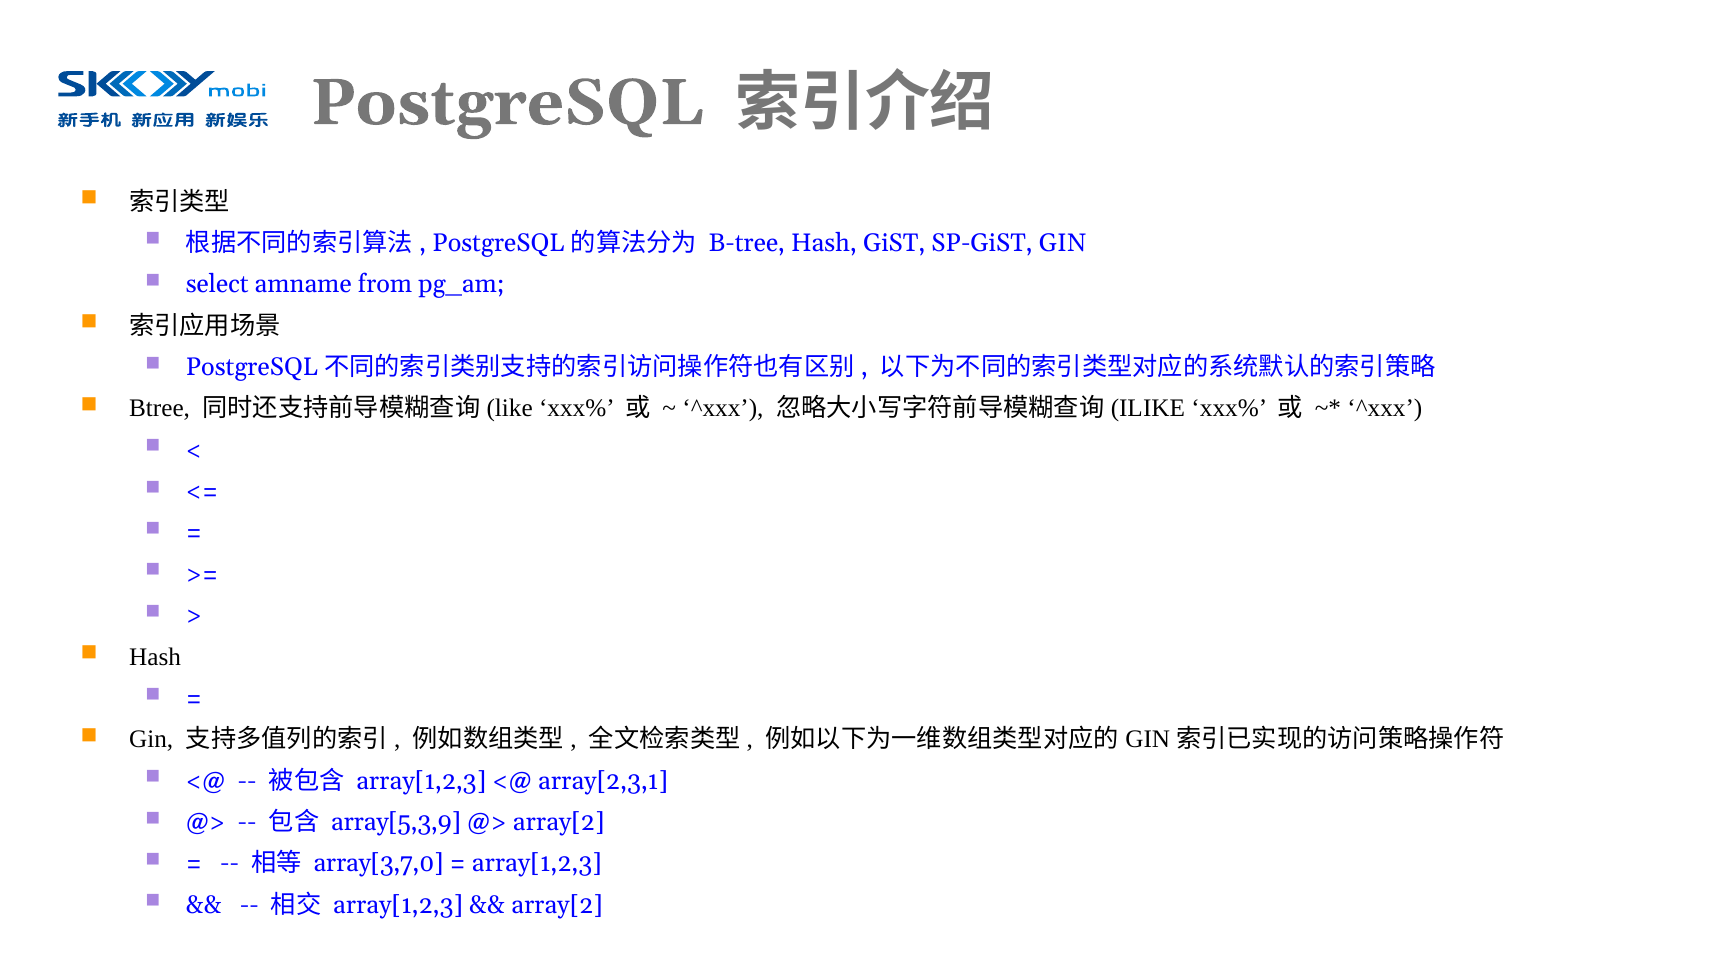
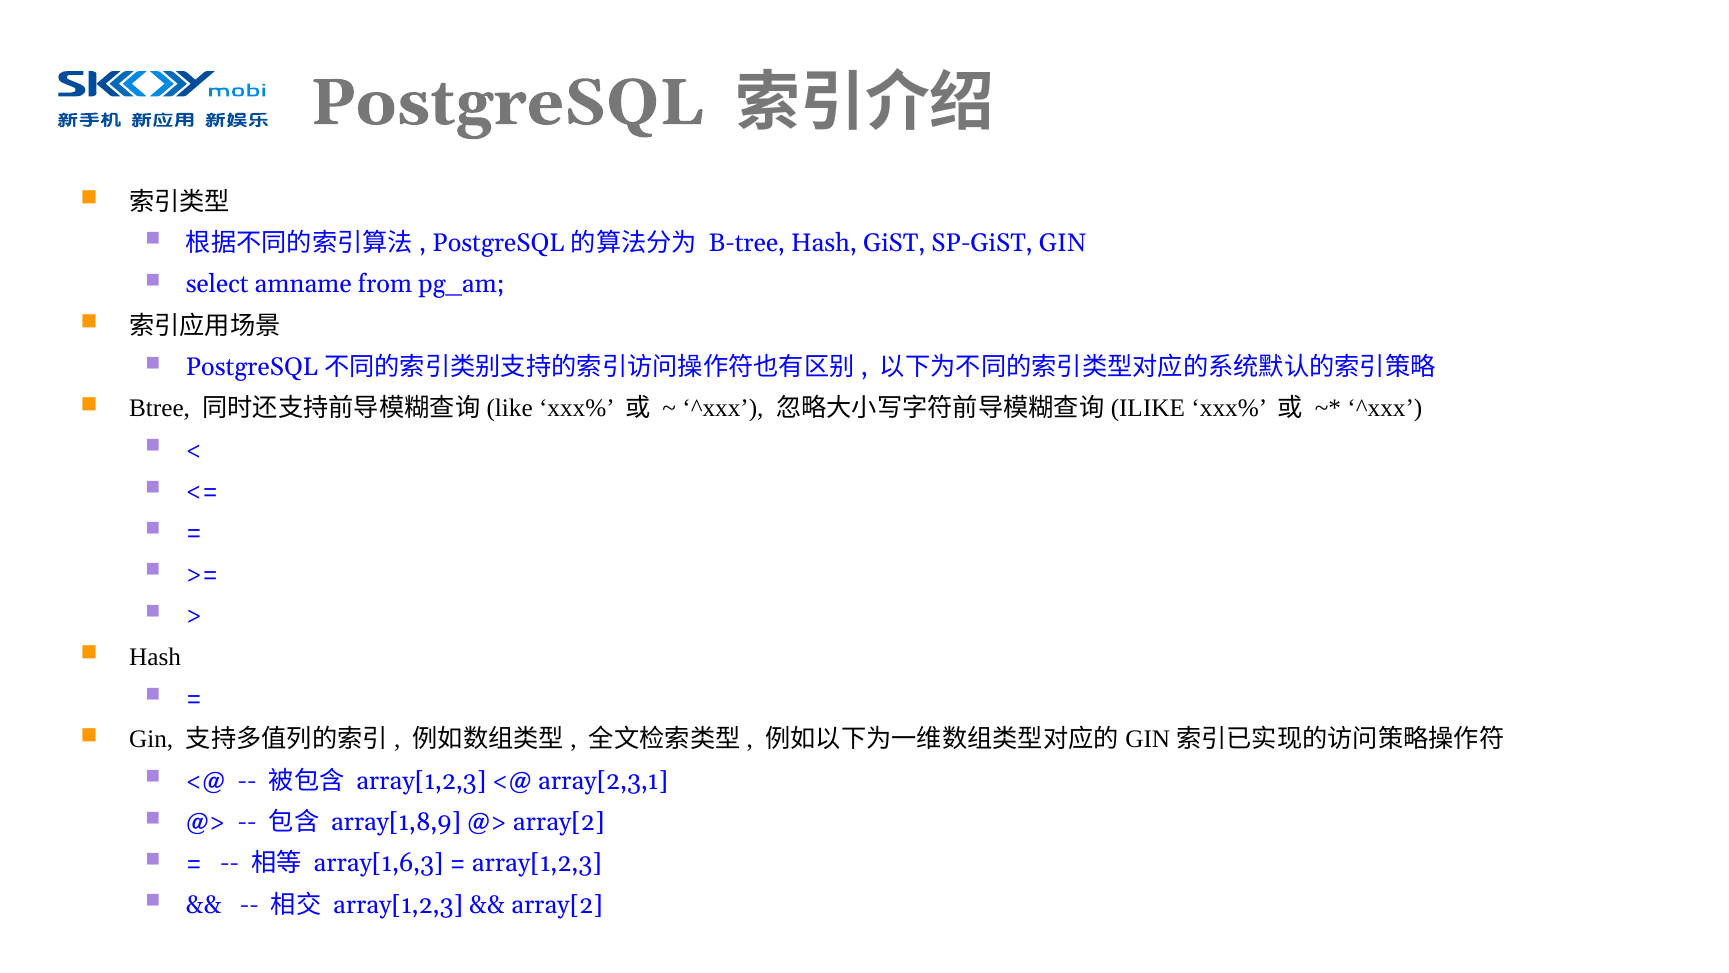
array[5,3,9: array[5,3,9 -> array[1,8,9 (396, 822)
array[3,7,0: array[3,7,0 -> array[1,6,3 (379, 863)
